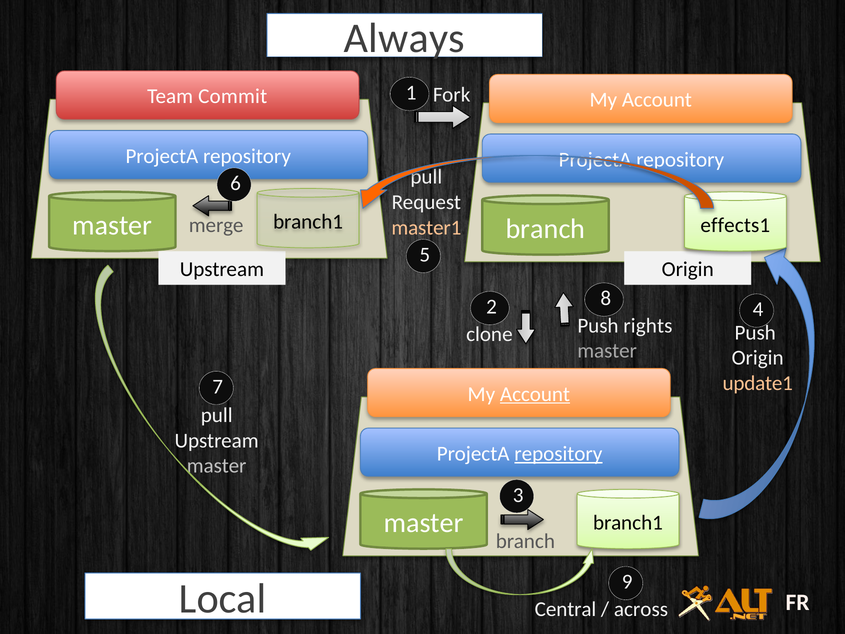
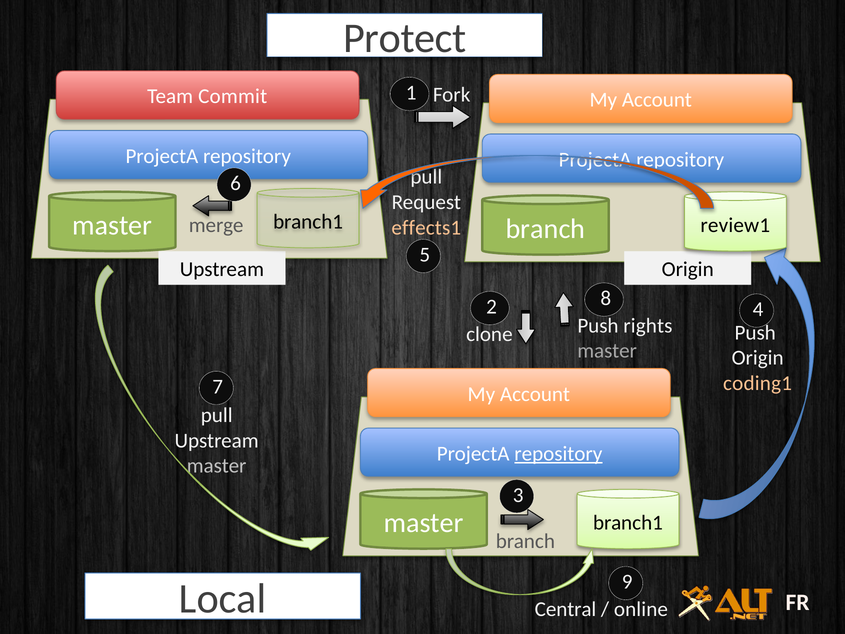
Always: Always -> Protect (405, 38)
effects1: effects1 -> review1 (735, 225)
master1: master1 -> effects1 (426, 228)
update1: update1 -> coding1 (758, 383)
Account underline: present -> none (535, 394)
across: across -> online (641, 609)
